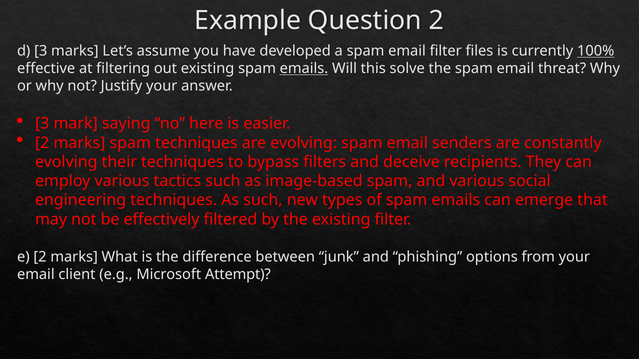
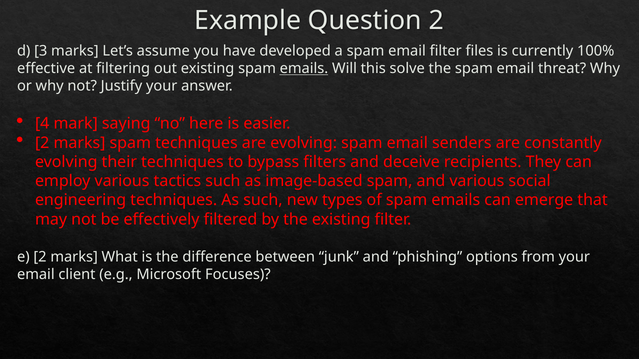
100% underline: present -> none (596, 51)
3: 3 -> 4 (42, 124)
Attempt: Attempt -> Focuses (238, 275)
